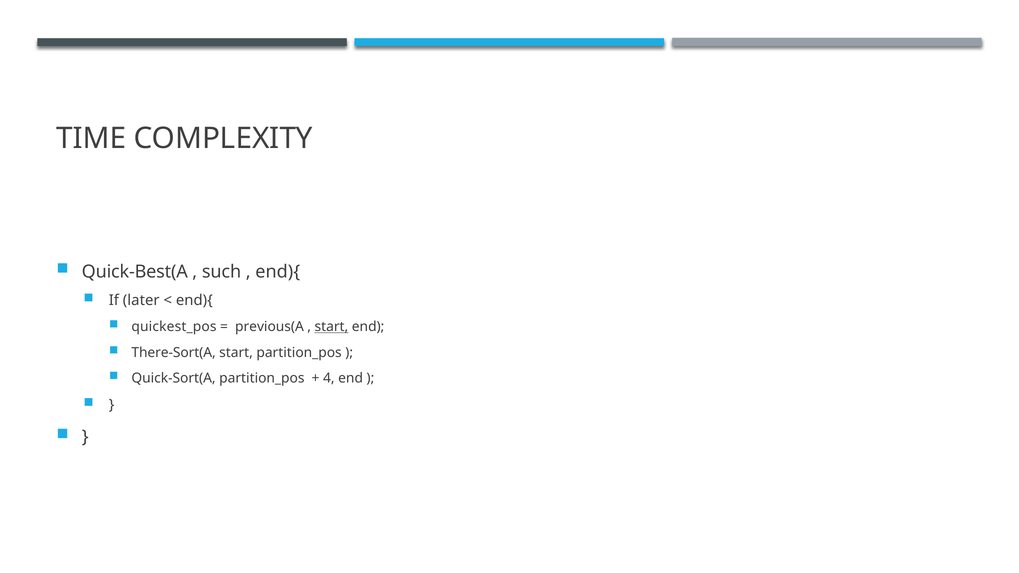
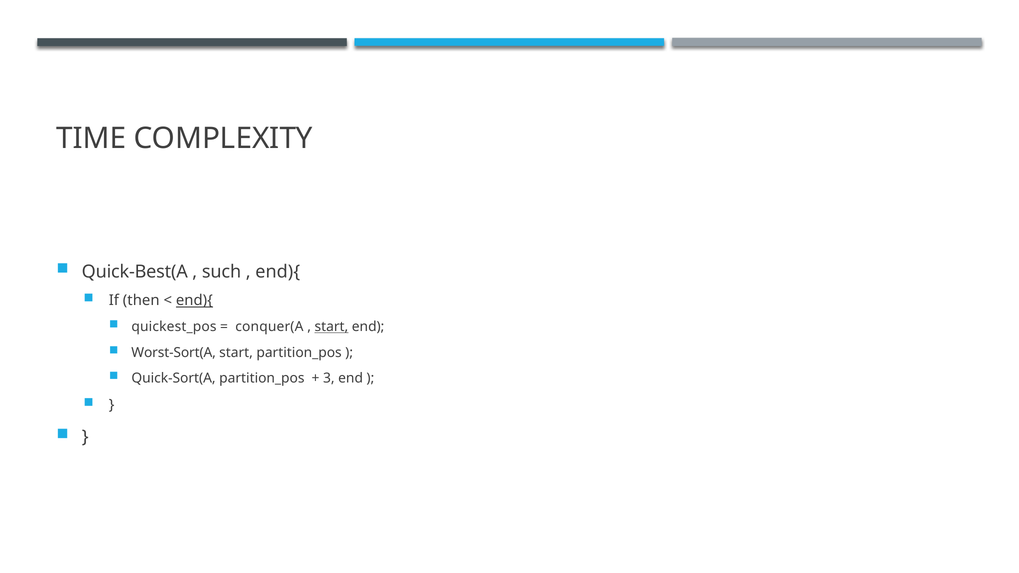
later: later -> then (141, 301)
end){ underline: none -> present (194, 301)
previous(A: previous(A -> conquer(A (269, 327)
There-Sort(A: There-Sort(A -> Worst-Sort(A (174, 353)
4: 4 -> 3 (329, 378)
